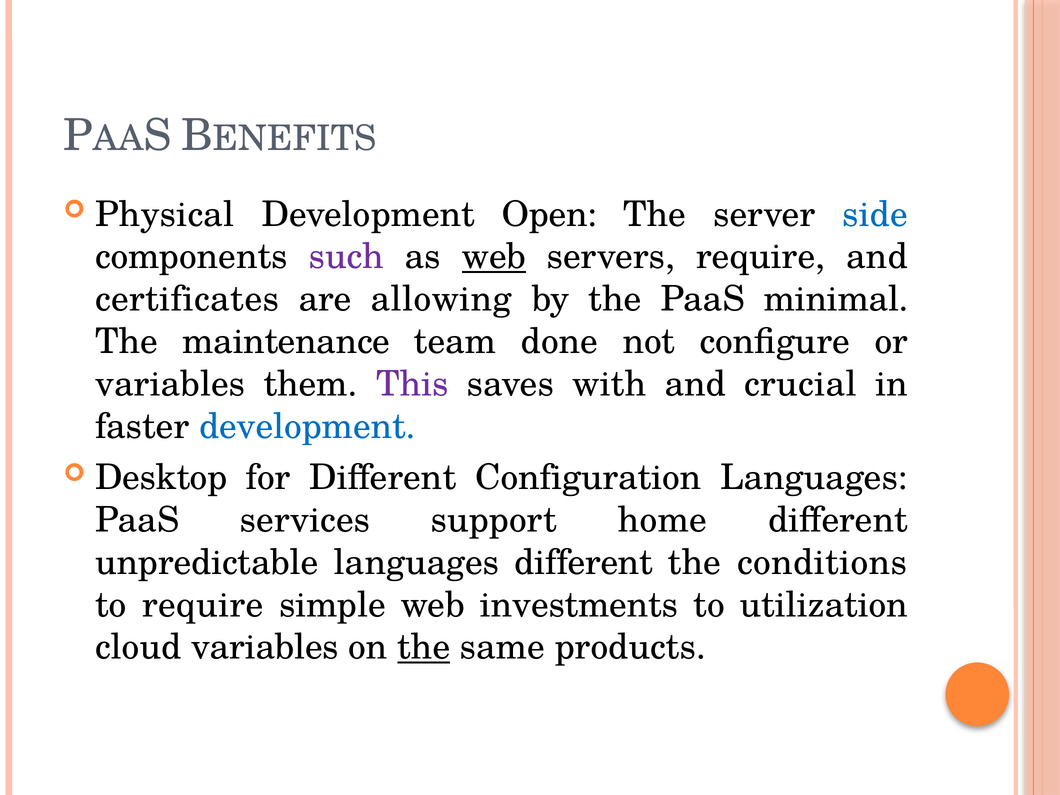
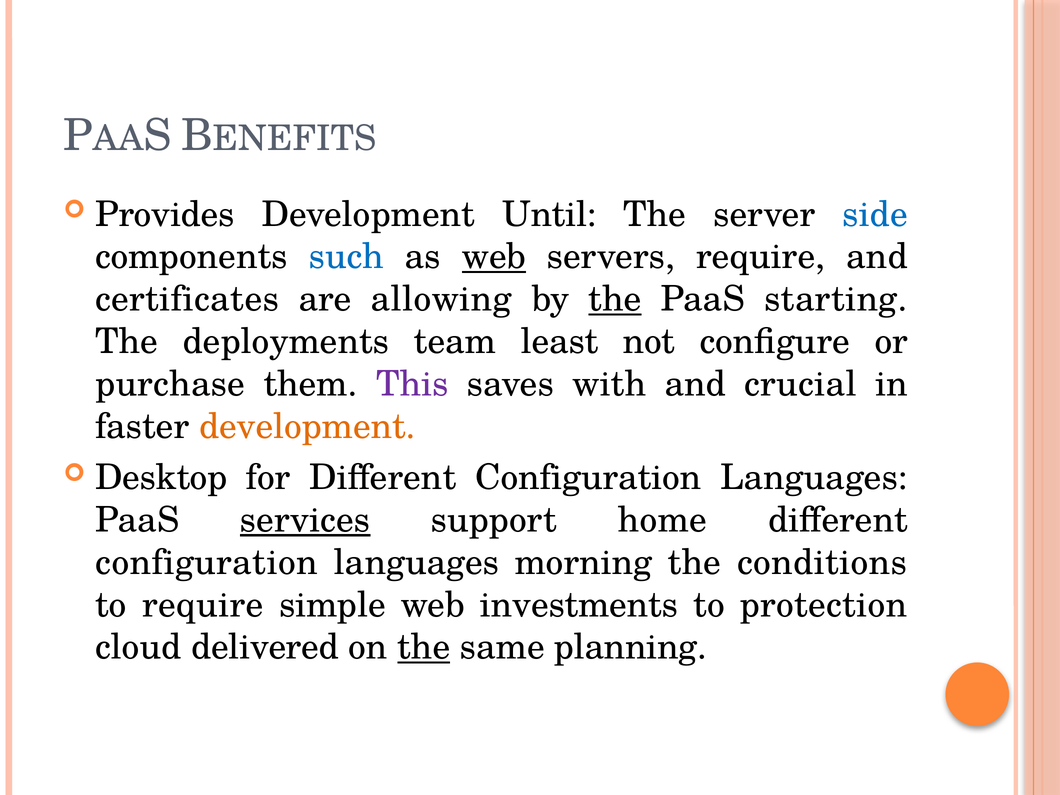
Physical: Physical -> Provides (165, 214)
Open: Open -> Until (549, 214)
such colour: purple -> blue (346, 257)
the underline: none -> present (615, 299)
minimal: minimal -> starting (836, 299)
maintenance: maintenance -> deployments (286, 342)
done: done -> least (560, 342)
variables: variables -> purchase (170, 384)
development colour: blue -> orange (307, 426)
services underline: none -> present (305, 520)
unpredictable: unpredictable -> configuration (207, 562)
languages different: different -> morning (584, 562)
utilization: utilization -> protection (824, 605)
cloud variables: variables -> delivered (265, 647)
products: products -> planning (630, 647)
